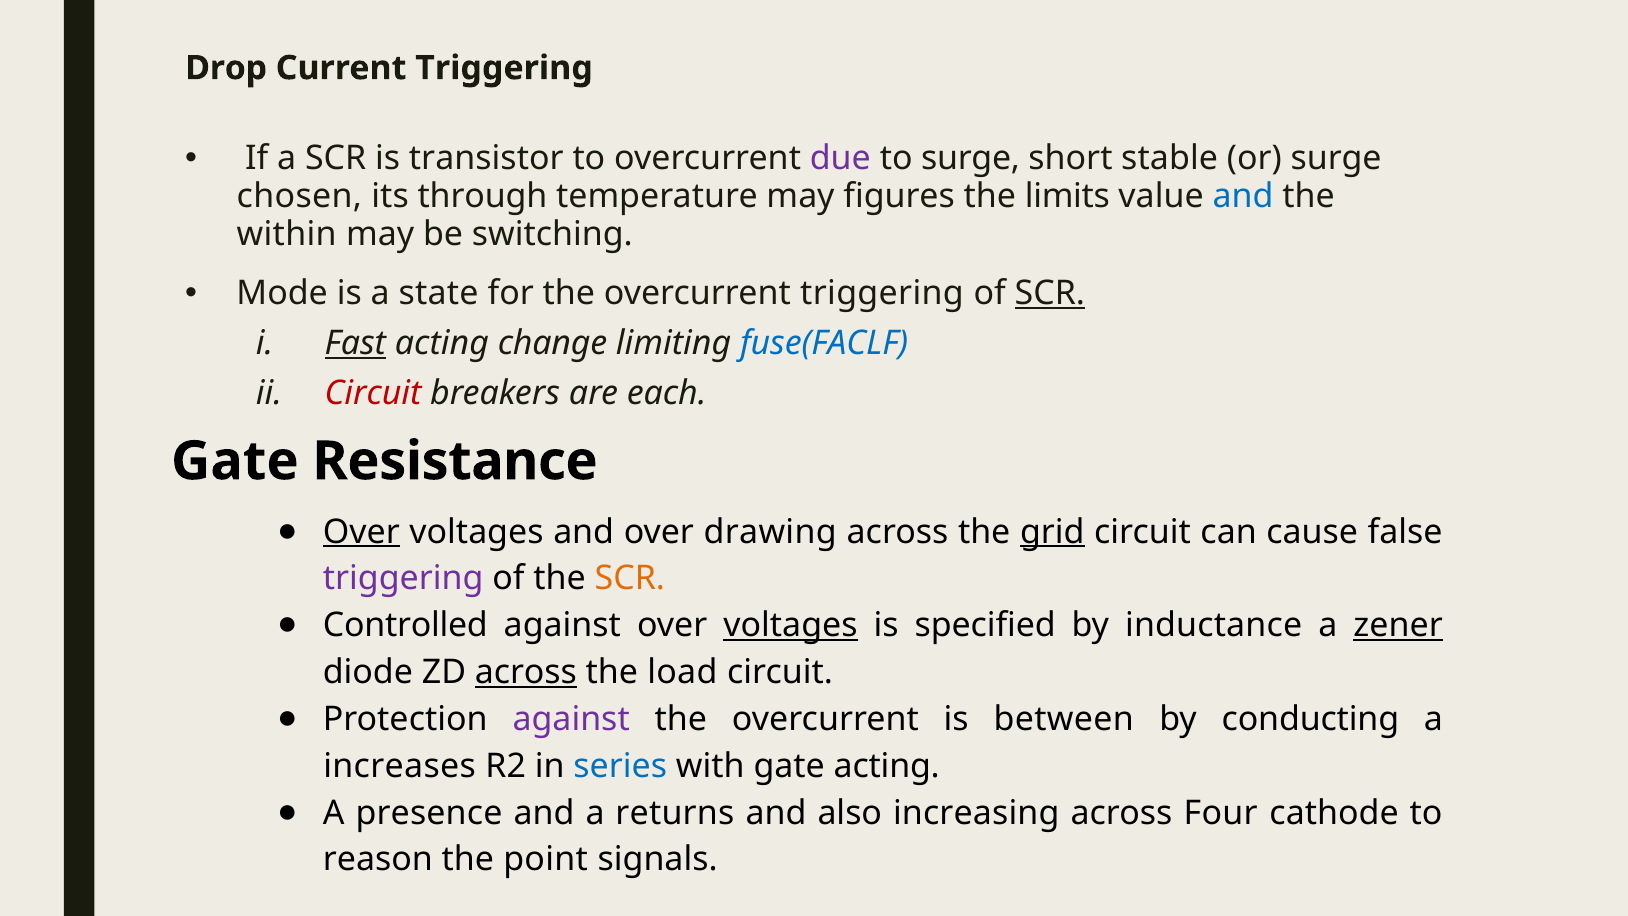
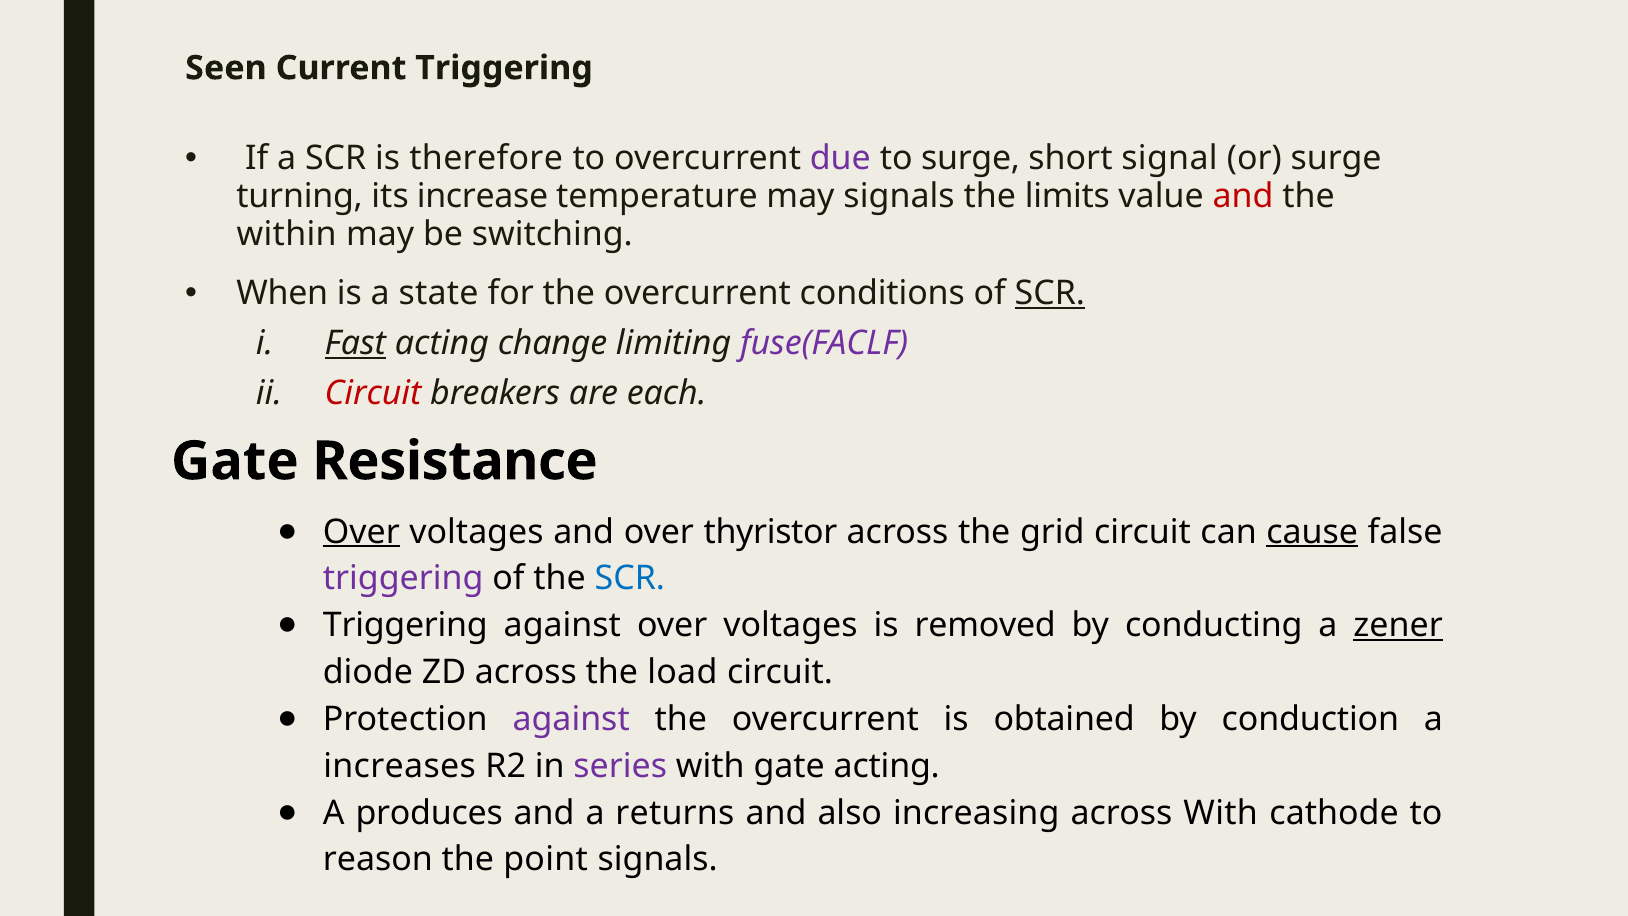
Drop: Drop -> Seen (226, 68)
transistor: transistor -> therefore (486, 158)
stable: stable -> signal (1170, 158)
chosen: chosen -> turning (300, 196)
through: through -> increase (483, 196)
may figures: figures -> signals (899, 196)
and colour: blue -> red (1243, 196)
Mode: Mode -> When (282, 293)
overcurrent triggering: triggering -> conditions (882, 293)
fuse(FACLF colour: blue -> purple (824, 343)
drawing: drawing -> thyristor (771, 532)
grid underline: present -> none (1052, 532)
cause underline: none -> present (1312, 532)
SCR colour: orange -> blue (630, 579)
Controlled: Controlled -> Triggering (405, 625)
voltages underline: present -> none (790, 625)
specified: specified -> removed (985, 625)
inductance: inductance -> conducting (1214, 625)
across underline: present -> none (526, 672)
between: between -> obtained (1064, 719)
conducting: conducting -> conduction (1310, 719)
series colour: blue -> purple (620, 766)
presence: presence -> produces (429, 813)
across Four: Four -> With (1221, 813)
